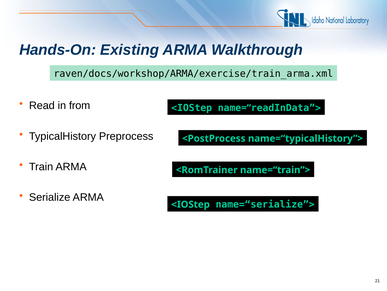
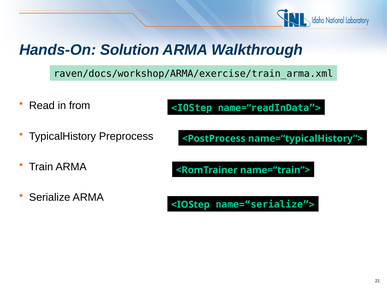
Existing: Existing -> Solution (130, 50)
